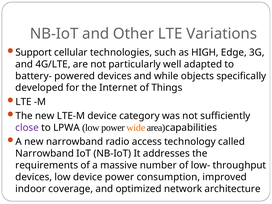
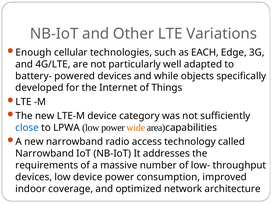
Support: Support -> Enough (34, 52)
HIGH: HIGH -> EACH (205, 52)
close colour: purple -> blue (27, 128)
